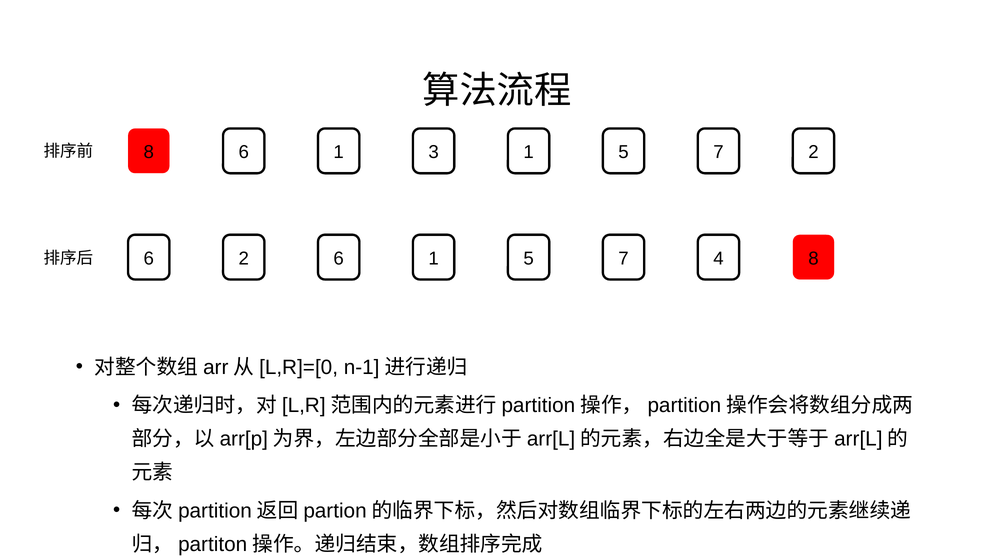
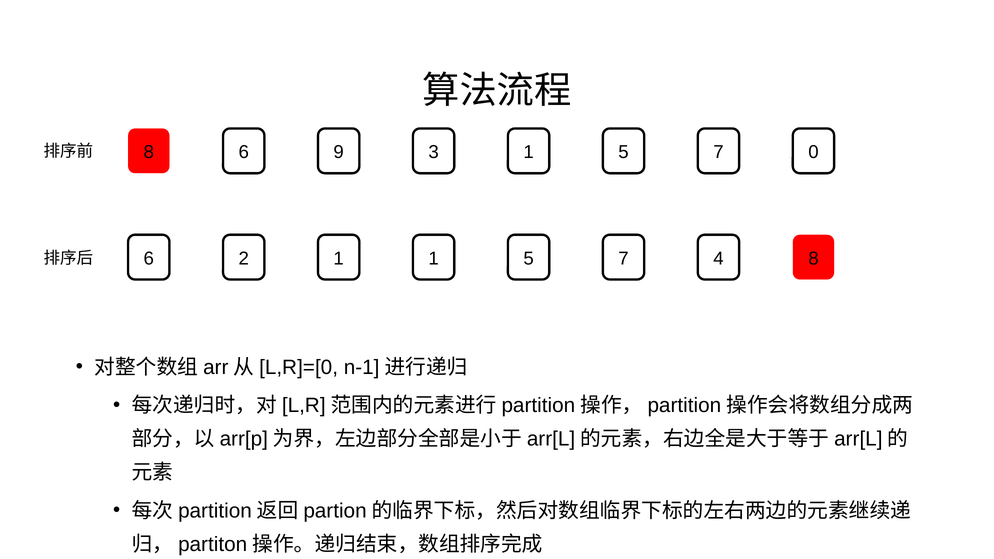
8 6 1: 1 -> 9 (339, 152)
7 2: 2 -> 0 (813, 152)
2 6: 6 -> 1 (339, 258)
